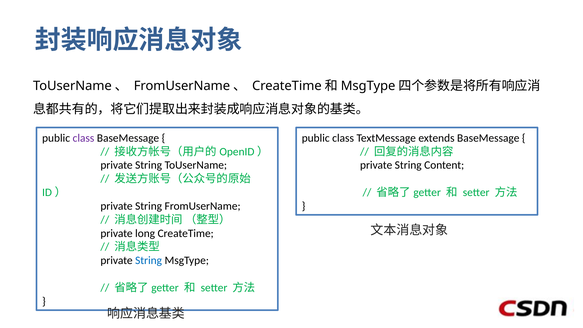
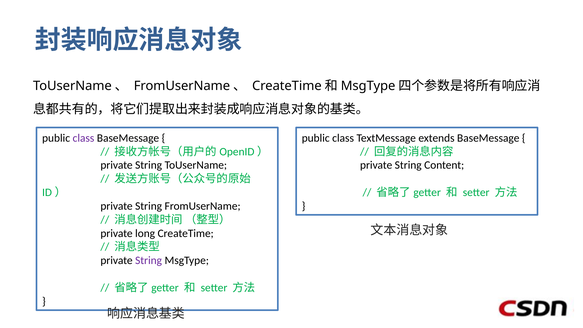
String colour: blue -> purple (149, 260)
